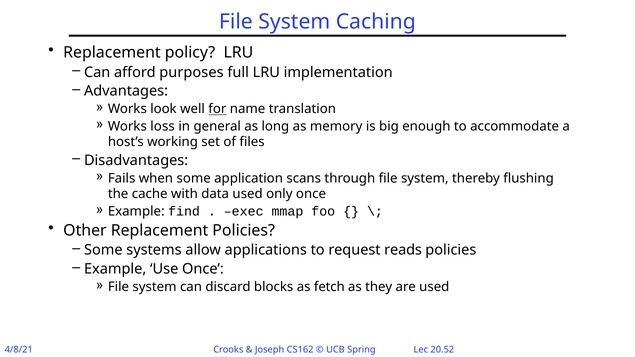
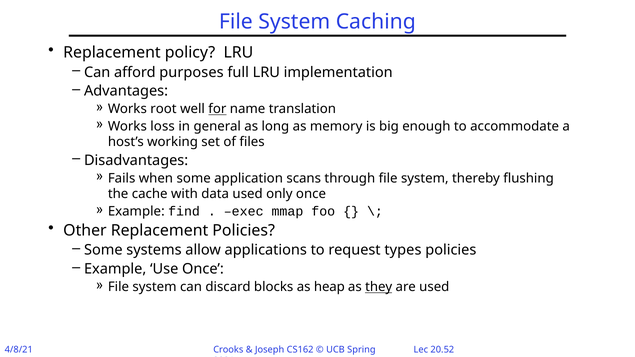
look: look -> root (163, 109)
reads: reads -> types (403, 250)
fetch: fetch -> heap (329, 287)
they underline: none -> present (379, 287)
